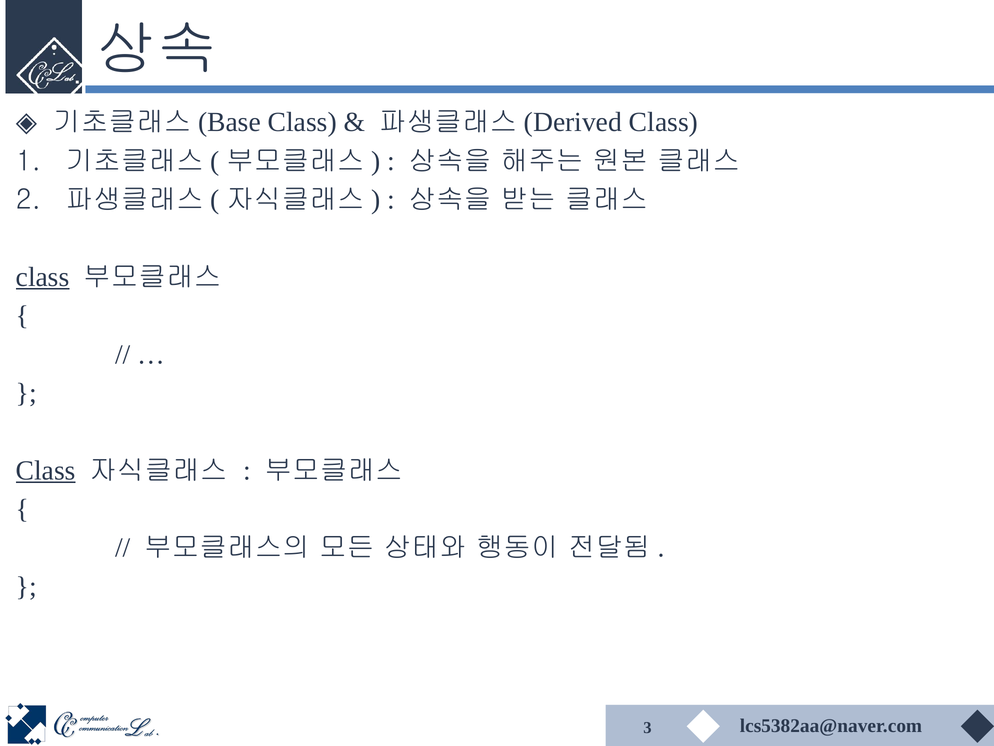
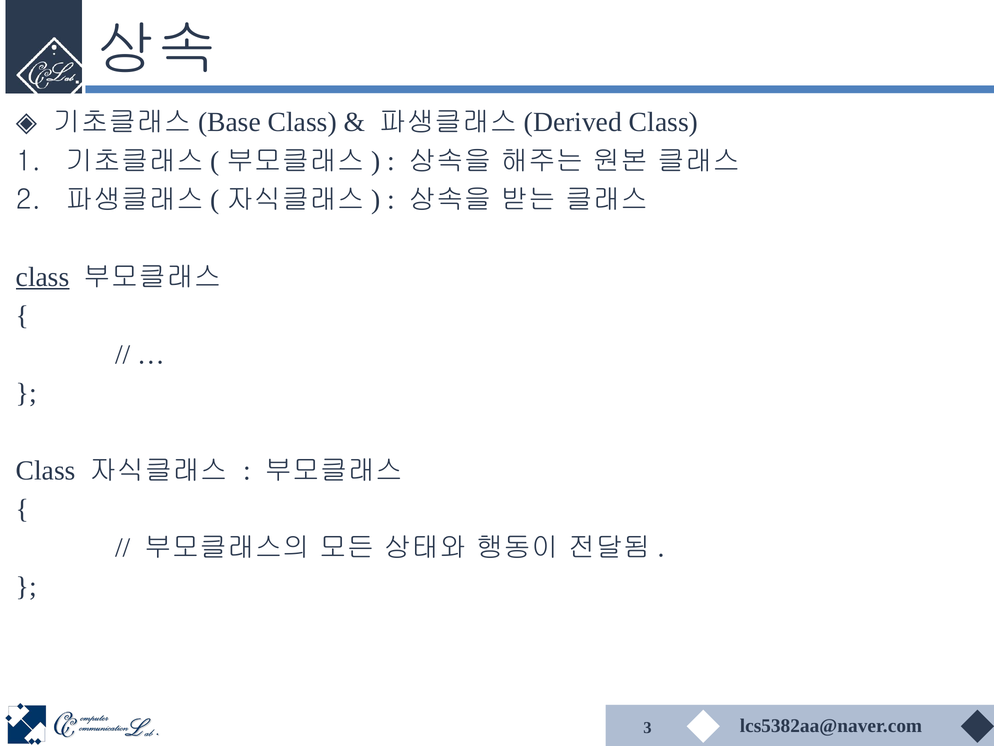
Class underline: present -> none (46, 470)
